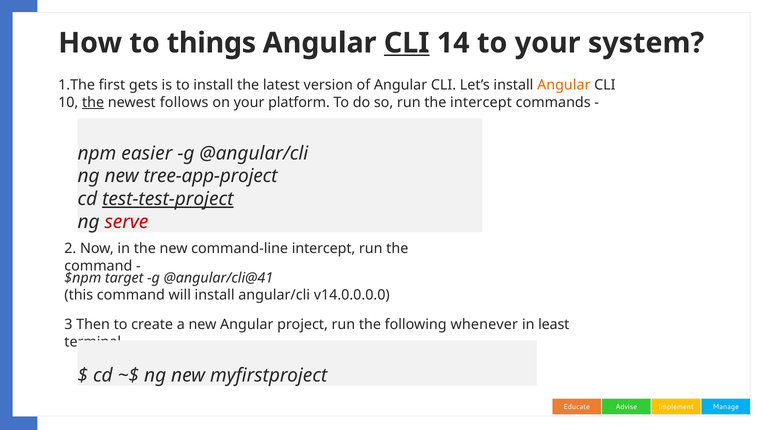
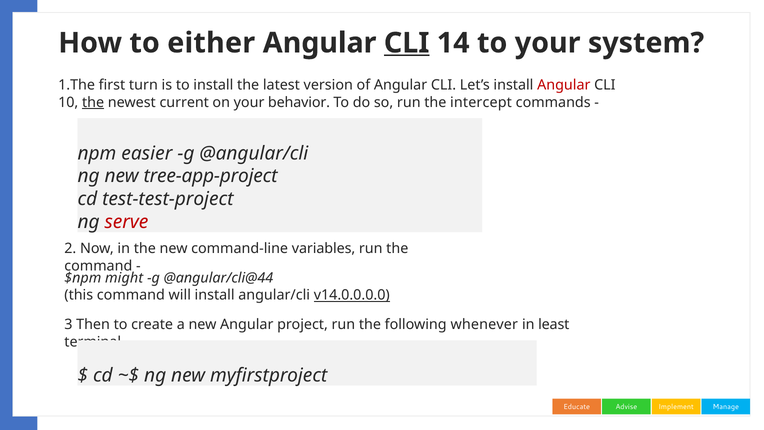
things: things -> either (211, 43)
gets: gets -> turn (143, 85)
Angular colour: orange -> red (564, 85)
follows: follows -> current (184, 102)
platform: platform -> behavior (299, 102)
test-test-project underline: present -> none (168, 199)
command-line intercept: intercept -> variables (324, 249)
target: target -> might (124, 278)
@angular/cli@41: @angular/cli@41 -> @angular/cli@44 (218, 278)
v14.0.0.0.0 underline: none -> present (352, 295)
